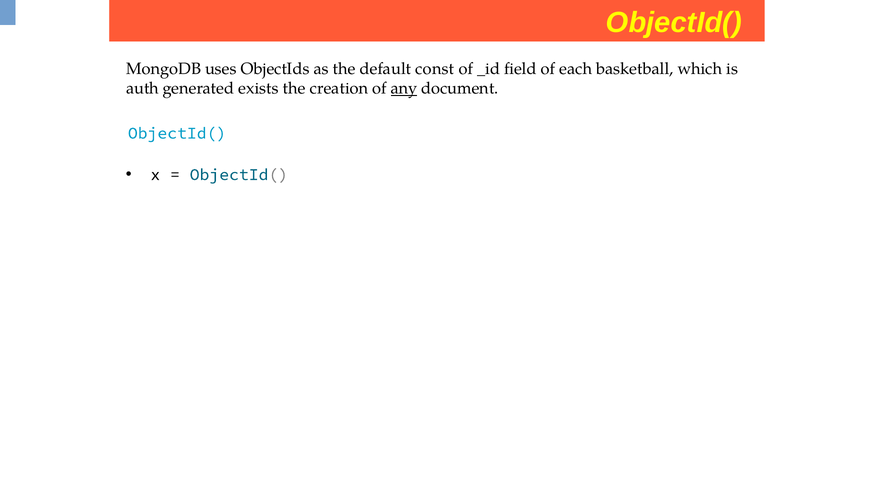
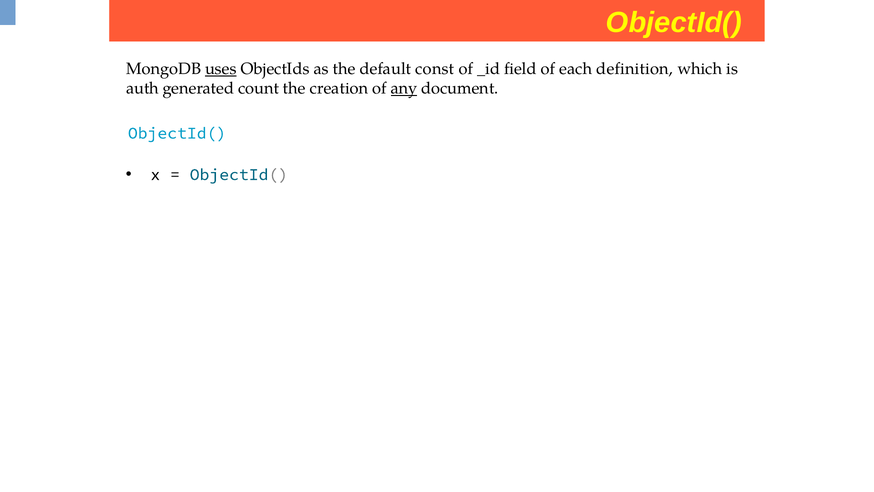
uses underline: none -> present (221, 69)
basketball: basketball -> definition (635, 69)
exists: exists -> count (259, 88)
